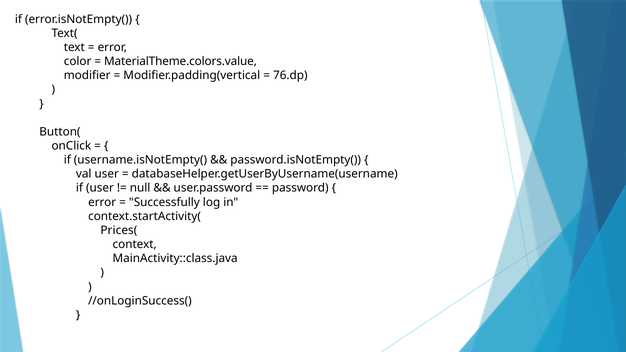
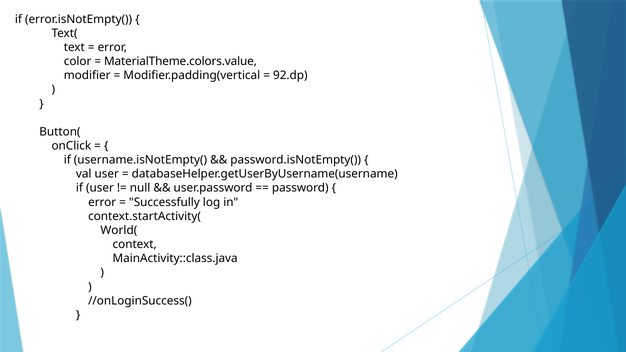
76.dp: 76.dp -> 92.dp (290, 75)
Prices(: Prices( -> World( (119, 230)
